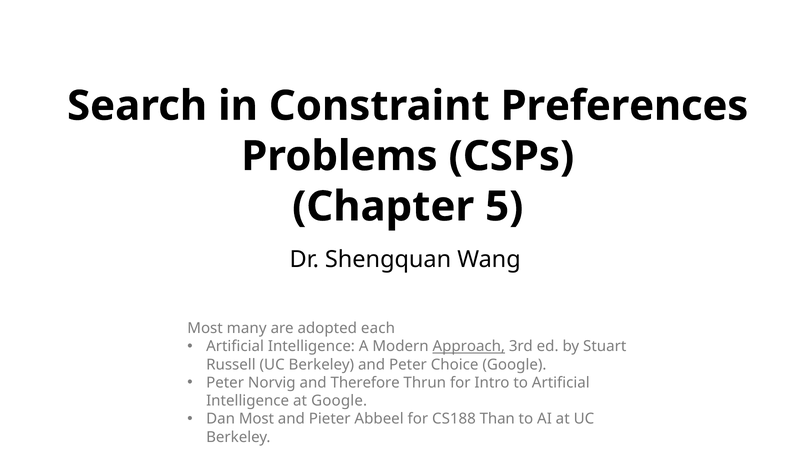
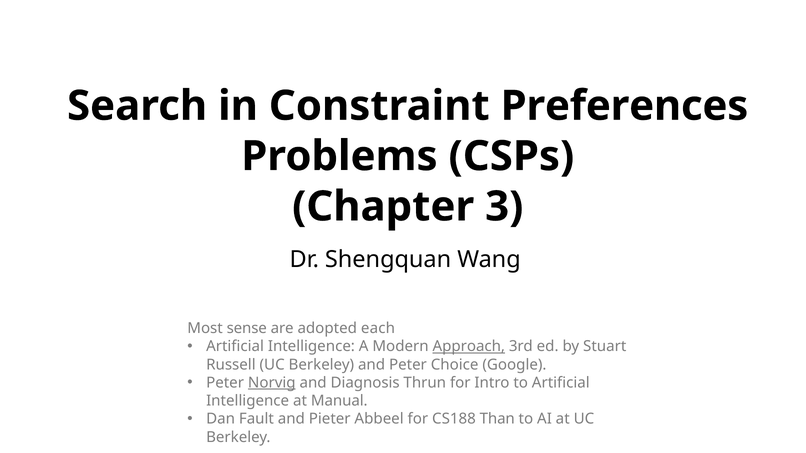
5: 5 -> 3 (504, 207)
many: many -> sense (247, 329)
Norvig underline: none -> present (272, 383)
Therefore: Therefore -> Diagnosis (365, 383)
at Google: Google -> Manual (339, 401)
Dan Most: Most -> Fault (256, 419)
